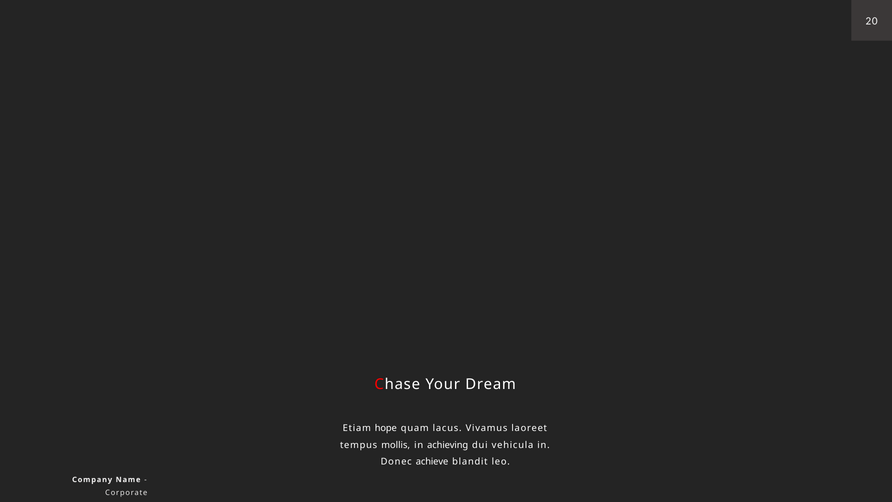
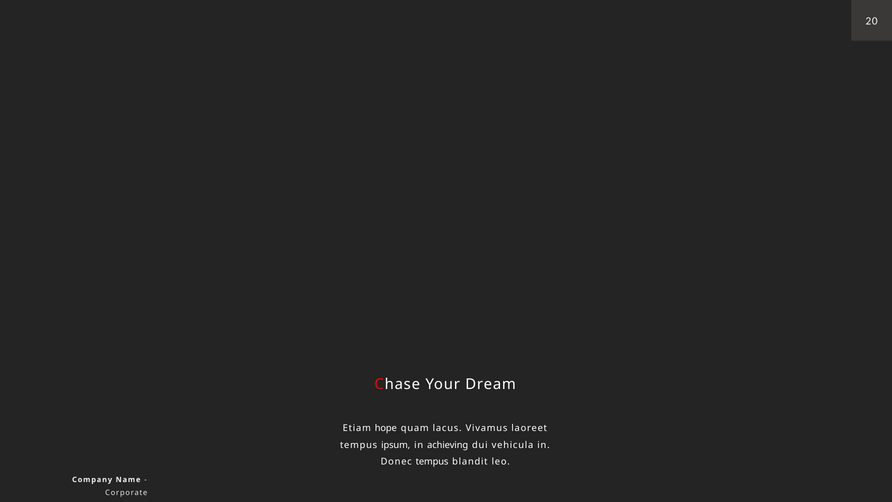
mollis: mollis -> ipsum (396, 445)
Donec achieve: achieve -> tempus (432, 461)
